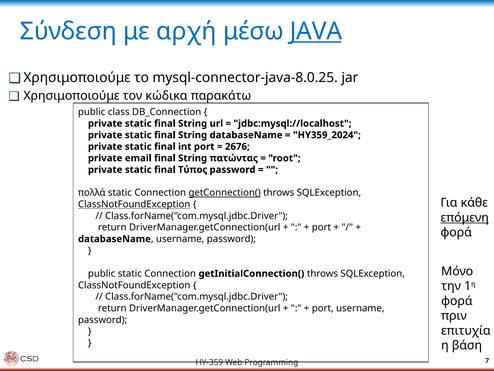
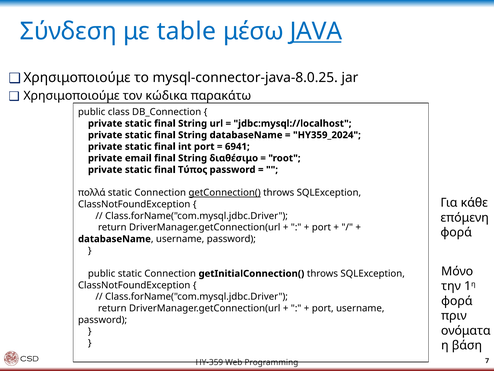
αρχή: αρχή -> table (186, 31)
2676: 2676 -> 6941 (237, 146)
πατώντας: πατώντας -> διαθέσιμο (234, 158)
ClassNotFoundException underline: present -> none (134, 204)
επόμενη underline: present -> none (465, 217)
επιτυχία: επιτυχία -> ονόματα (466, 330)
